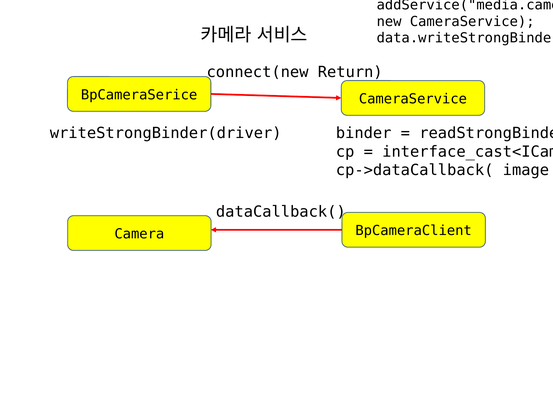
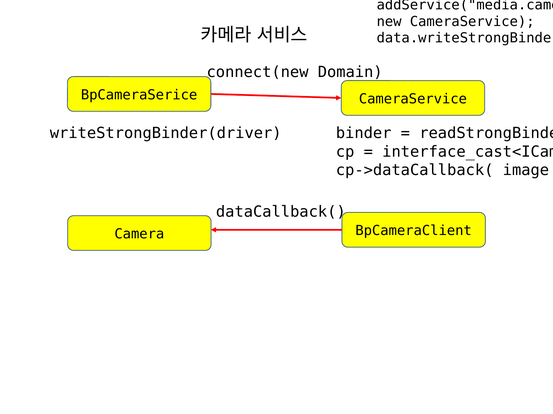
Return: Return -> Domain (350, 72)
